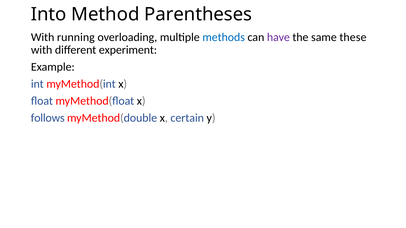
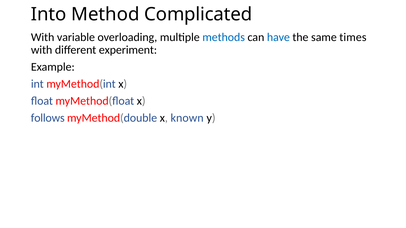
Parentheses: Parentheses -> Complicated (198, 15)
running: running -> variable (76, 37)
have colour: purple -> blue (278, 37)
these: these -> times (353, 37)
certain: certain -> known (187, 118)
